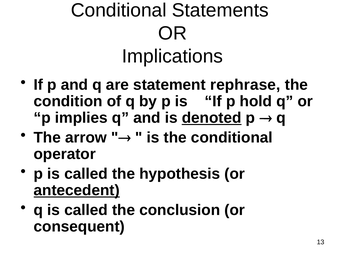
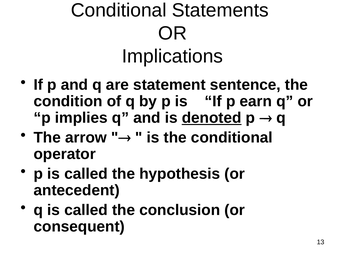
rephrase: rephrase -> sentence (245, 85)
hold: hold -> earn (256, 101)
antecedent underline: present -> none (77, 190)
